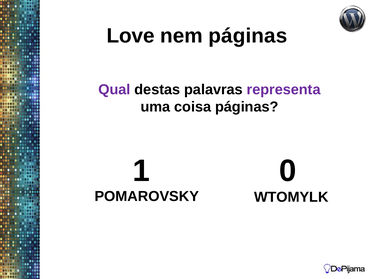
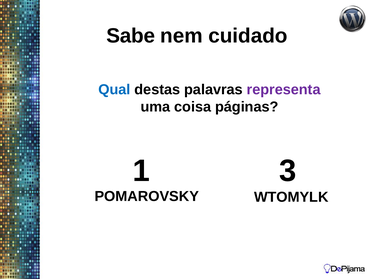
Love: Love -> Sabe (131, 36)
nem páginas: páginas -> cuidado (248, 36)
Qual colour: purple -> blue (114, 89)
0: 0 -> 3 (288, 171)
